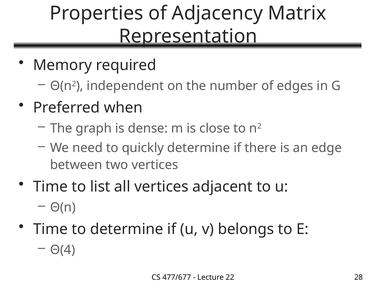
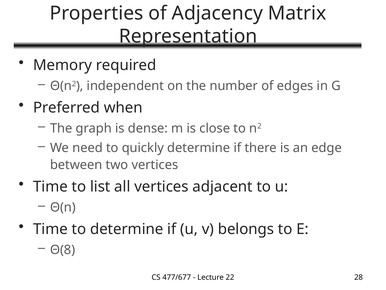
Θ(4: Θ(4 -> Θ(8 (63, 249)
